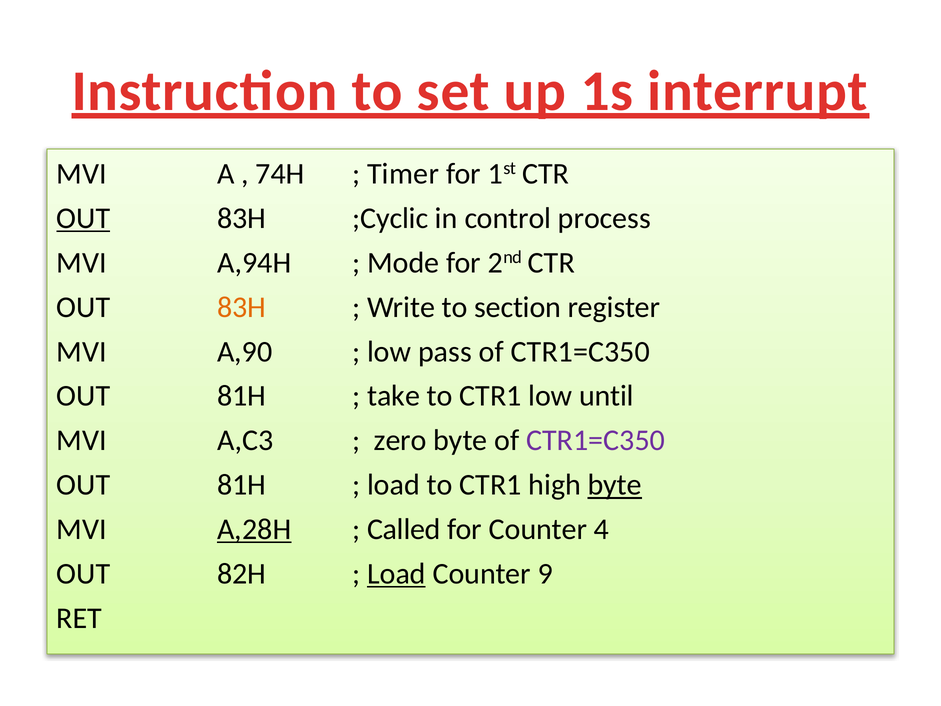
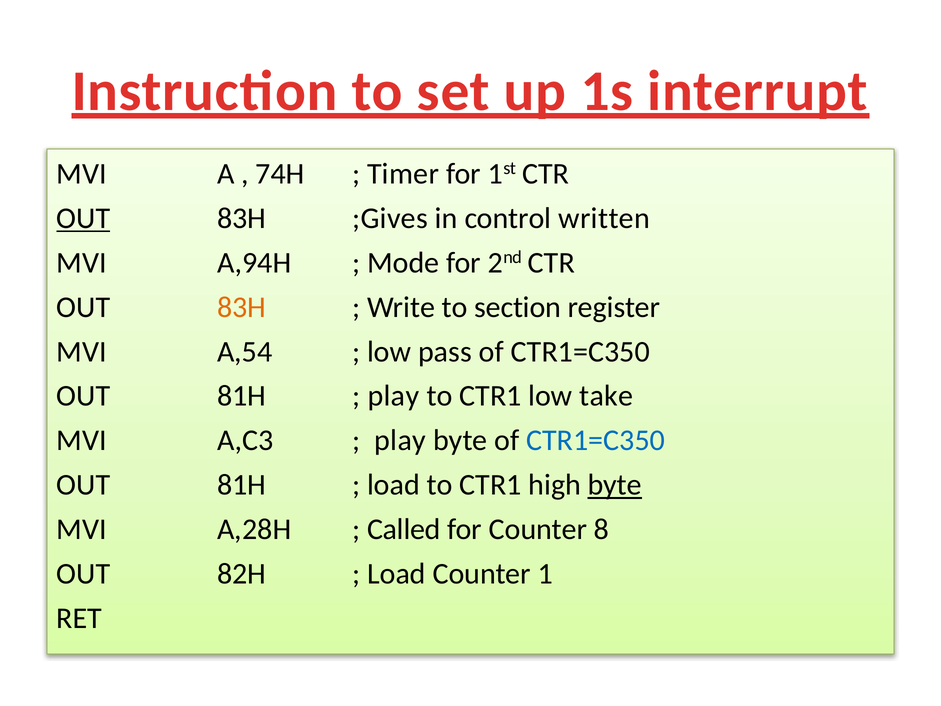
;Cyclic: ;Cyclic -> ;Gives (390, 218)
process: process -> written (604, 218)
A,90: A,90 -> A,54 (245, 352)
take: take -> play (393, 396)
until: until -> take (606, 396)
zero: zero -> play (400, 440)
CTR1=C350 colour: purple -> blue (596, 440)
A,28H underline: present -> none (254, 529)
4: 4 -> 8 (601, 529)
Load underline: present -> none (396, 574)
9: 9 -> 1 (545, 574)
